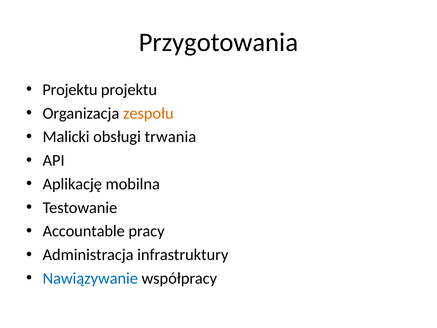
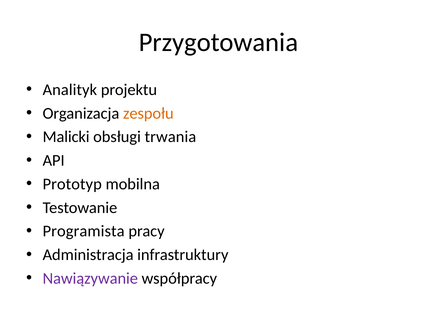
Projektu: Projektu -> Analityk (70, 90)
Aplikację: Aplikację -> Prototyp (72, 184)
Accountable: Accountable -> Programista (84, 231)
Nawiązywanie colour: blue -> purple (90, 278)
